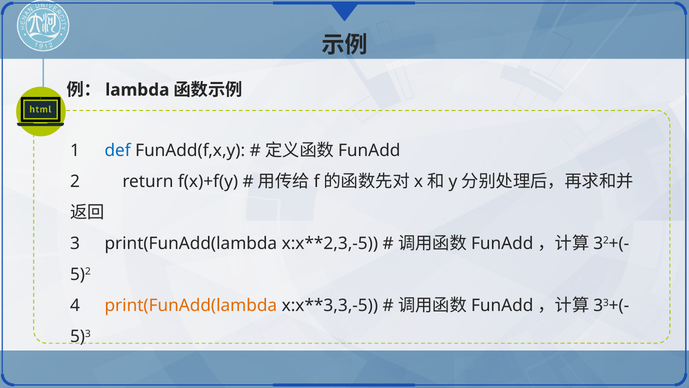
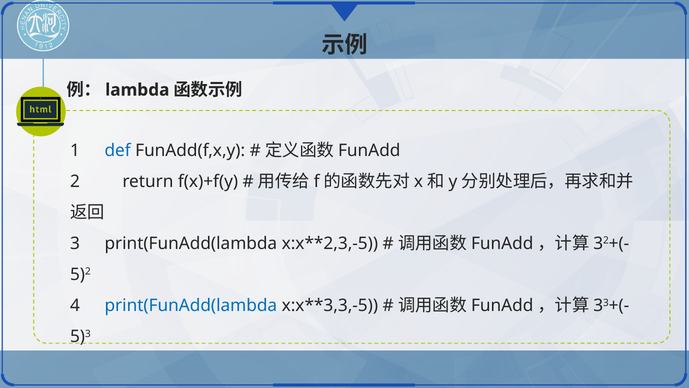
print(FunAdd(lambda colour: orange -> blue (191, 305)
